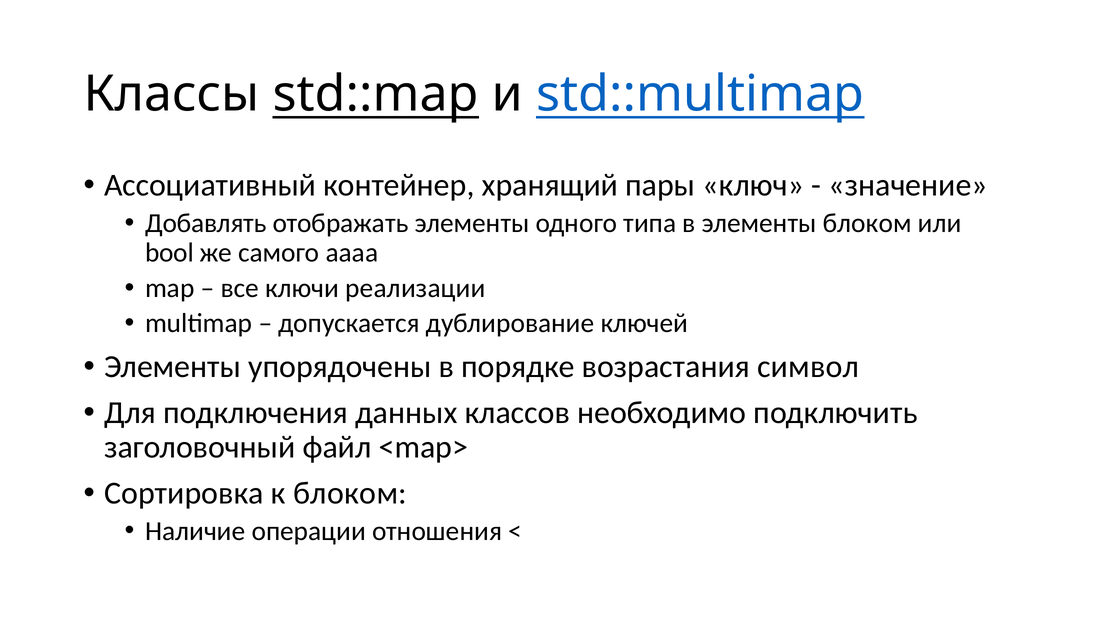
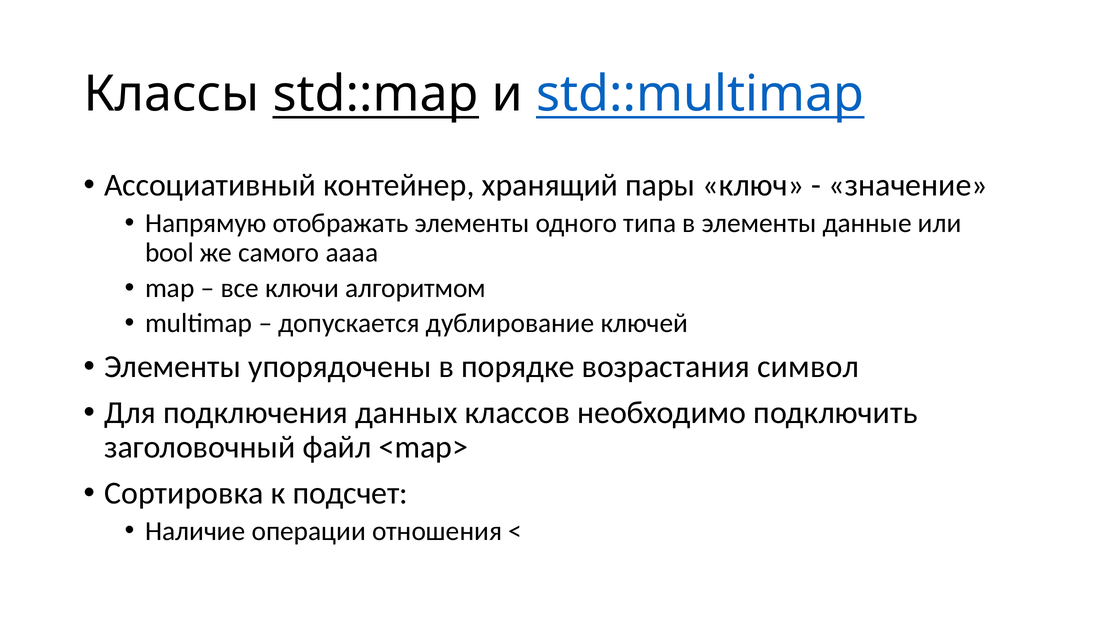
Добавлять: Добавлять -> Напрямую (206, 223)
элементы блоком: блоком -> данные (867, 223)
реализации: реализации -> алгоритмом (416, 288)
к блоком: блоком -> подсчет (350, 493)
